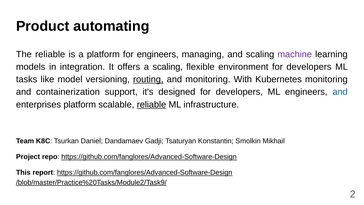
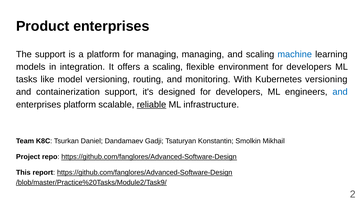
Product automating: automating -> enterprises (111, 26)
The reliable: reliable -> support (50, 54)
for engineers: engineers -> managing (158, 54)
machine colour: purple -> blue (295, 54)
routing underline: present -> none (148, 79)
Kubernetes monitoring: monitoring -> versioning (326, 79)
